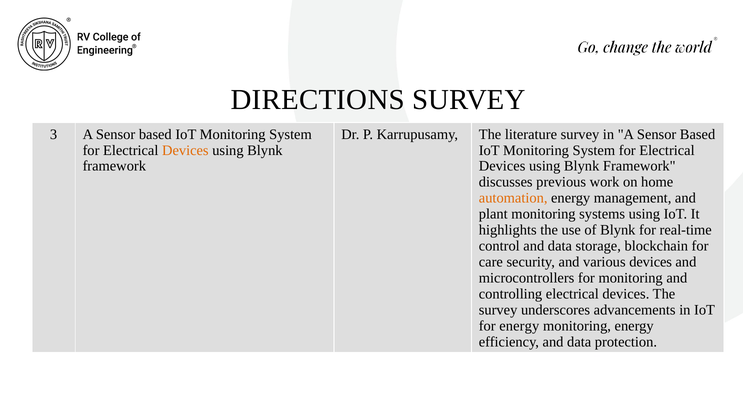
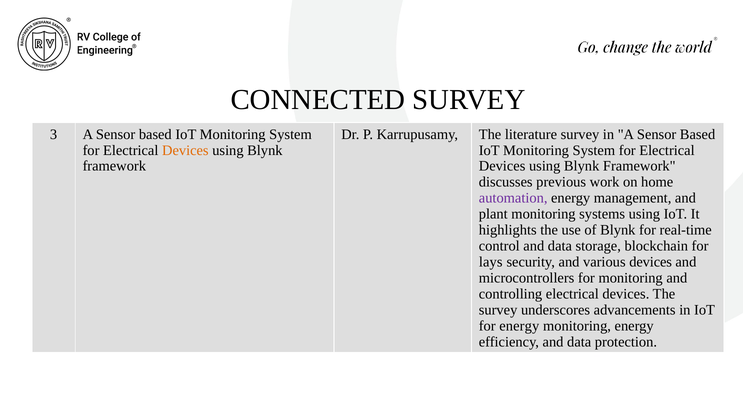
DIRECTIONS: DIRECTIONS -> CONNECTED (318, 100)
automation colour: orange -> purple (513, 198)
care: care -> lays (491, 262)
